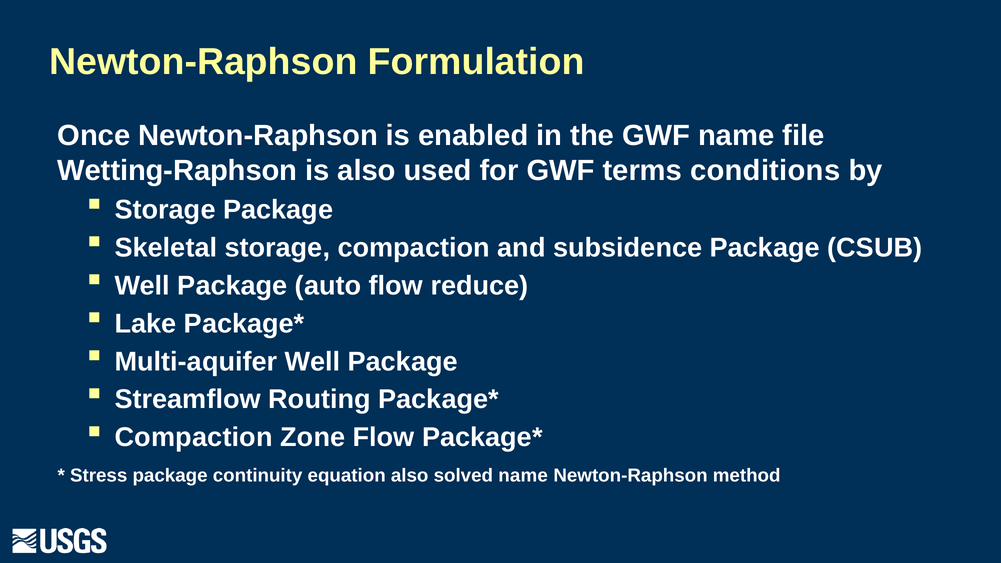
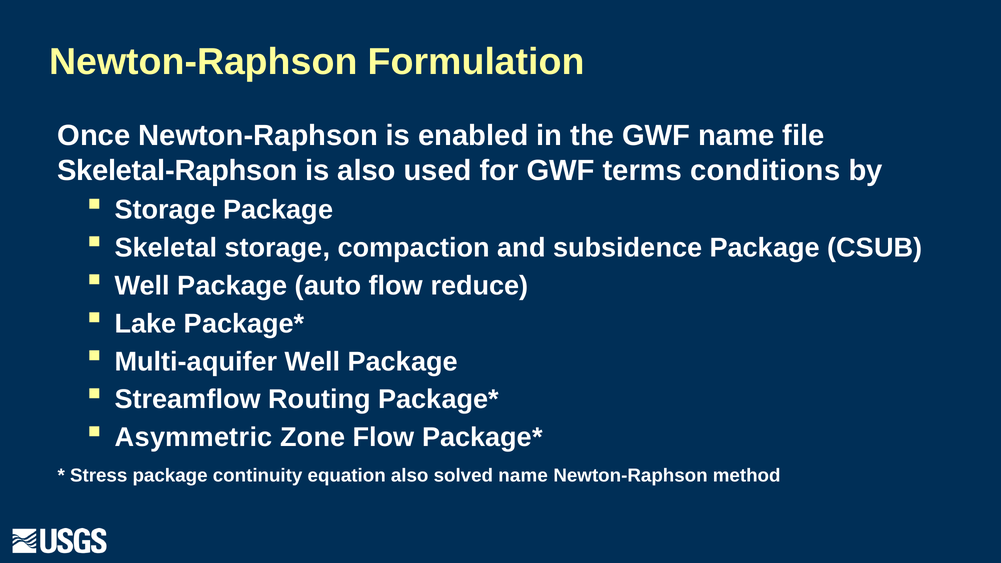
Wetting-Raphson: Wetting-Raphson -> Skeletal-Raphson (177, 171)
Compaction: Compaction -> Asymmetric (194, 437)
